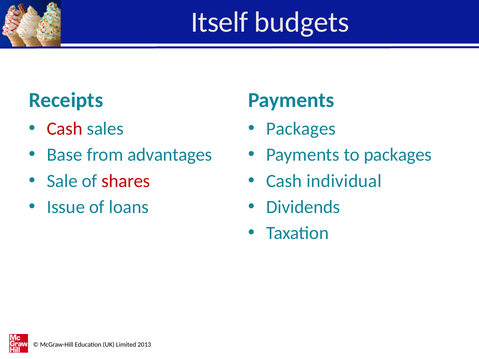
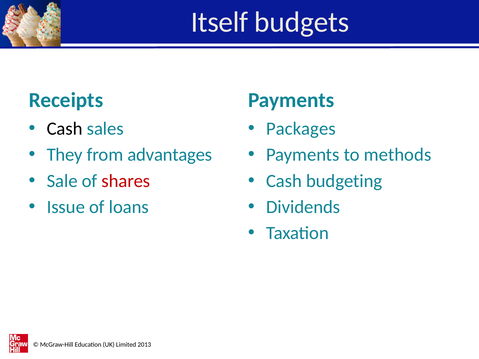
Cash colour: red -> black (65, 129)
Base: Base -> They (65, 155)
to packages: packages -> methods (398, 155)
individual: individual -> budgeting (344, 181)
